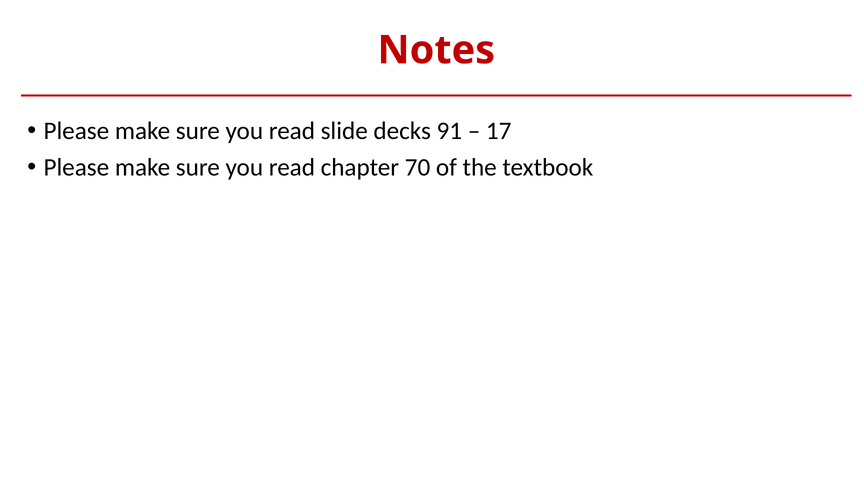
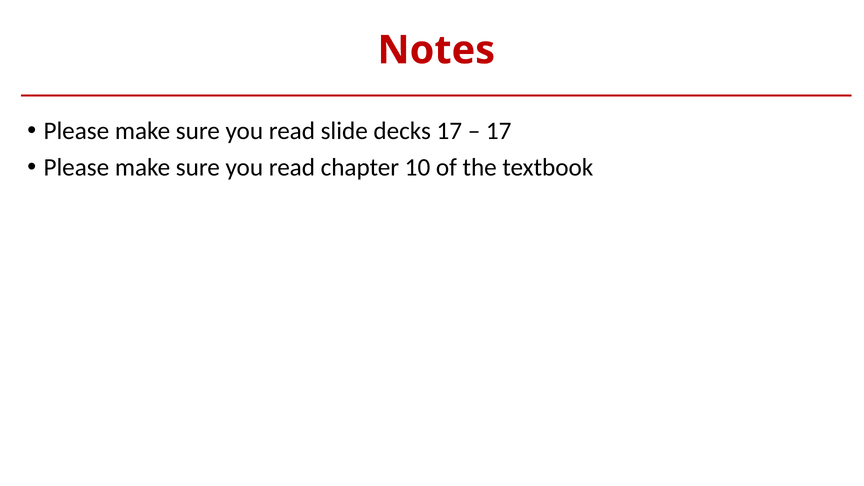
decks 91: 91 -> 17 (449, 131)
70: 70 -> 10 (418, 167)
